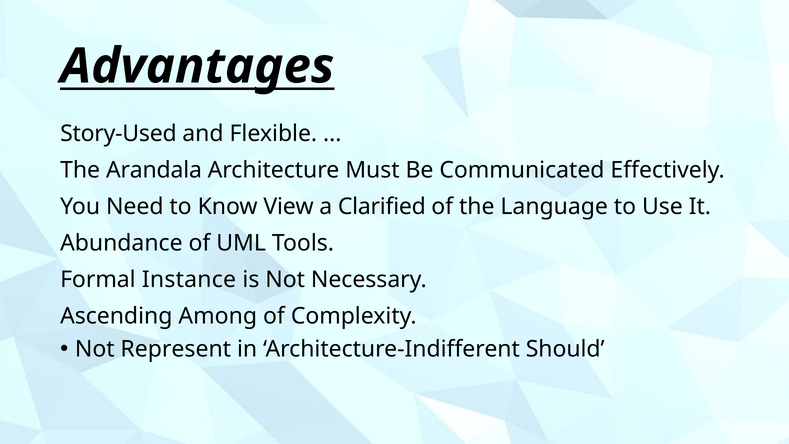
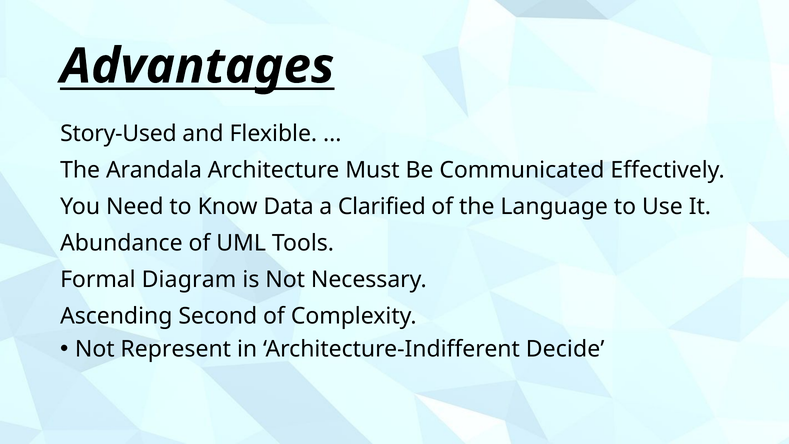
View: View -> Data (289, 206)
Instance: Instance -> Diagram (189, 279)
Among: Among -> Second (218, 316)
Should: Should -> Decide (565, 349)
